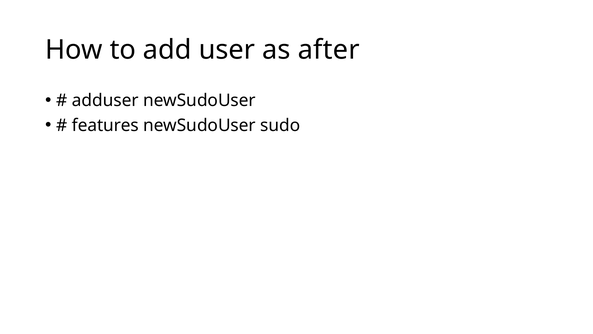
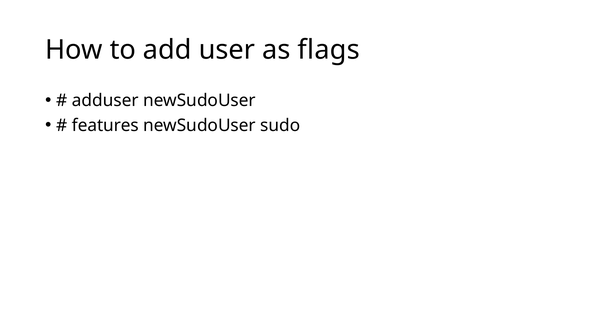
after: after -> flags (329, 50)
